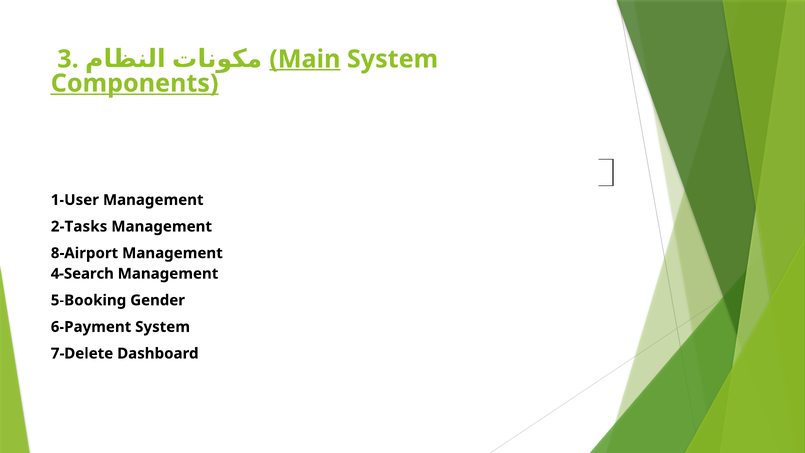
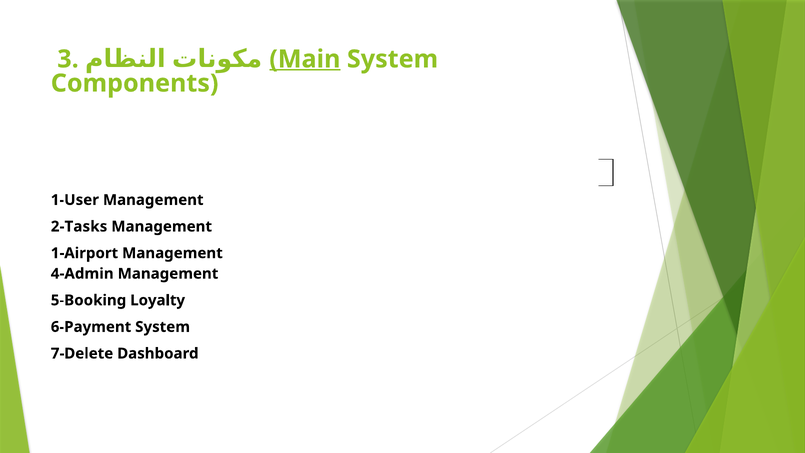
Components underline: present -> none (135, 83)
8-Airport: 8-Airport -> 1-Airport (84, 253)
4-Search: 4-Search -> 4-Admin (82, 274)
Gender: Gender -> Loyalty (158, 300)
